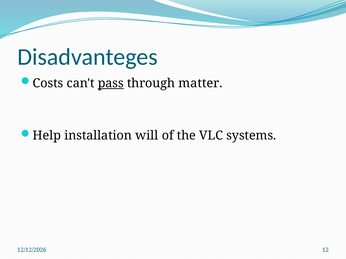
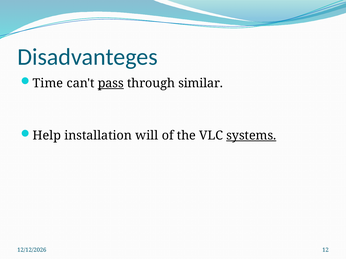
Costs: Costs -> Time (48, 83)
matter: matter -> similar (201, 83)
systems underline: none -> present (251, 136)
